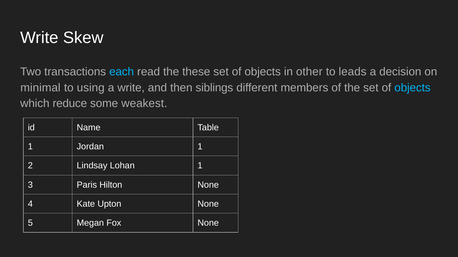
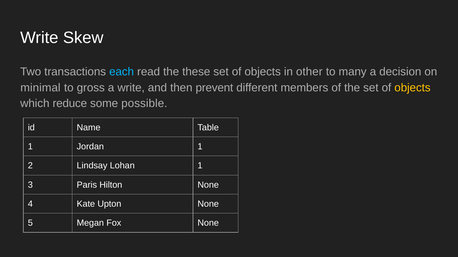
leads: leads -> many (353, 72)
using: using -> gross (91, 88)
siblings: siblings -> prevent (214, 88)
objects colour: light blue -> yellow (413, 88)
weakest: weakest -> possible (144, 104)
